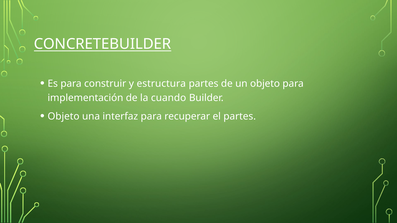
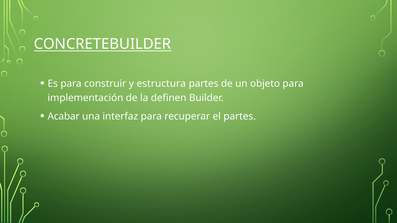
cuando: cuando -> definen (169, 98)
Objeto: Objeto -> Acabar (64, 116)
